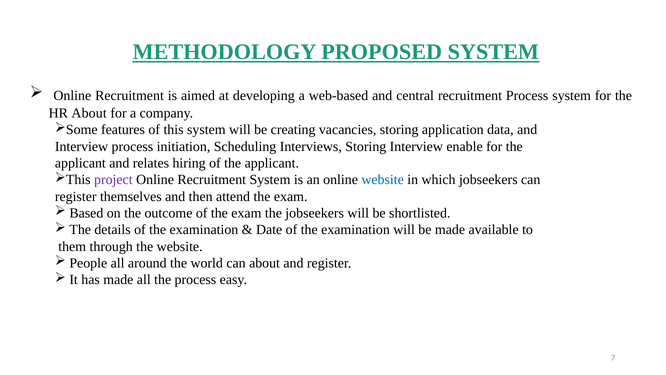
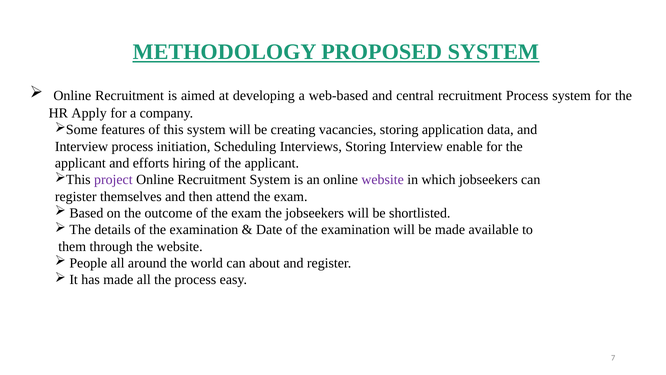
HR About: About -> Apply (89, 113)
relates: relates -> efforts (151, 163)
website colour: blue -> purple (383, 180)
